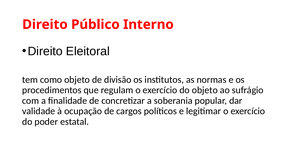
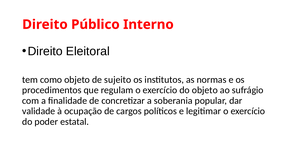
divisão: divisão -> sujeito (118, 79)
